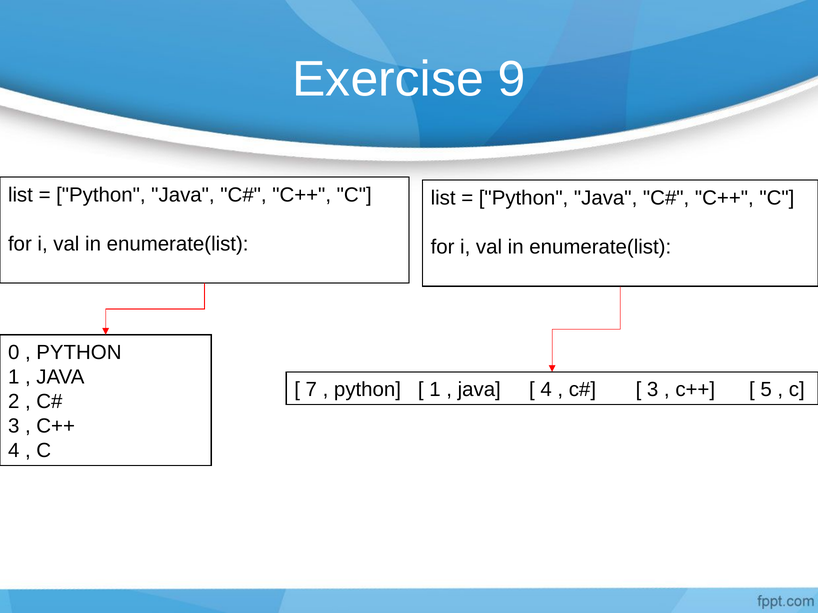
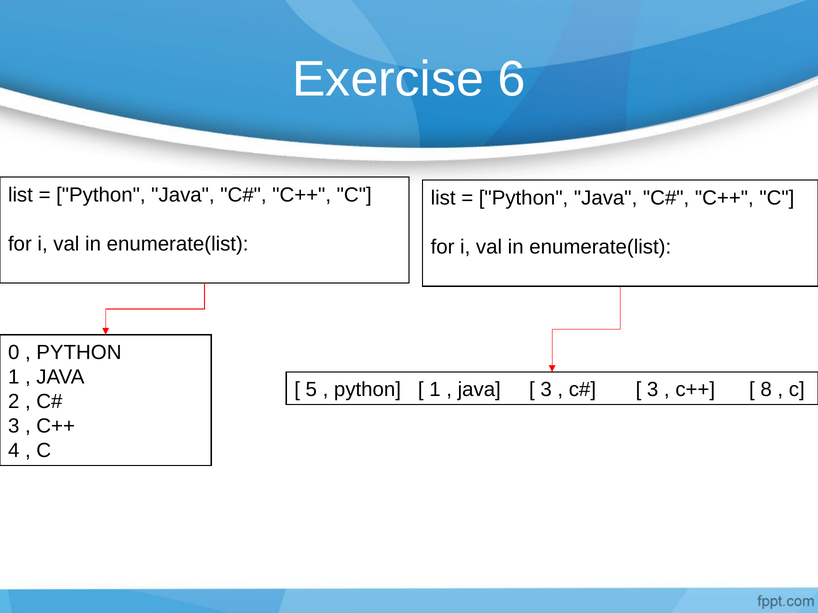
9: 9 -> 6 (512, 79)
7: 7 -> 5 (311, 390)
4: 4 -> 3 (546, 390)
5: 5 -> 8 (766, 390)
